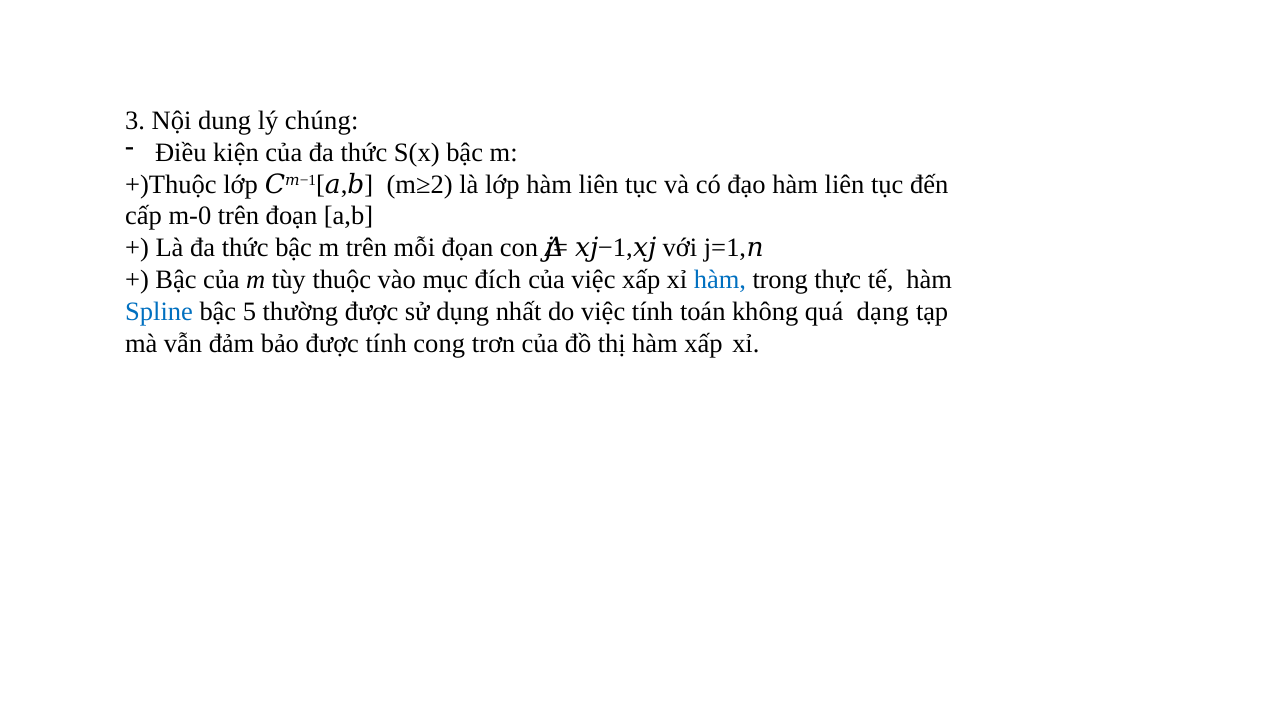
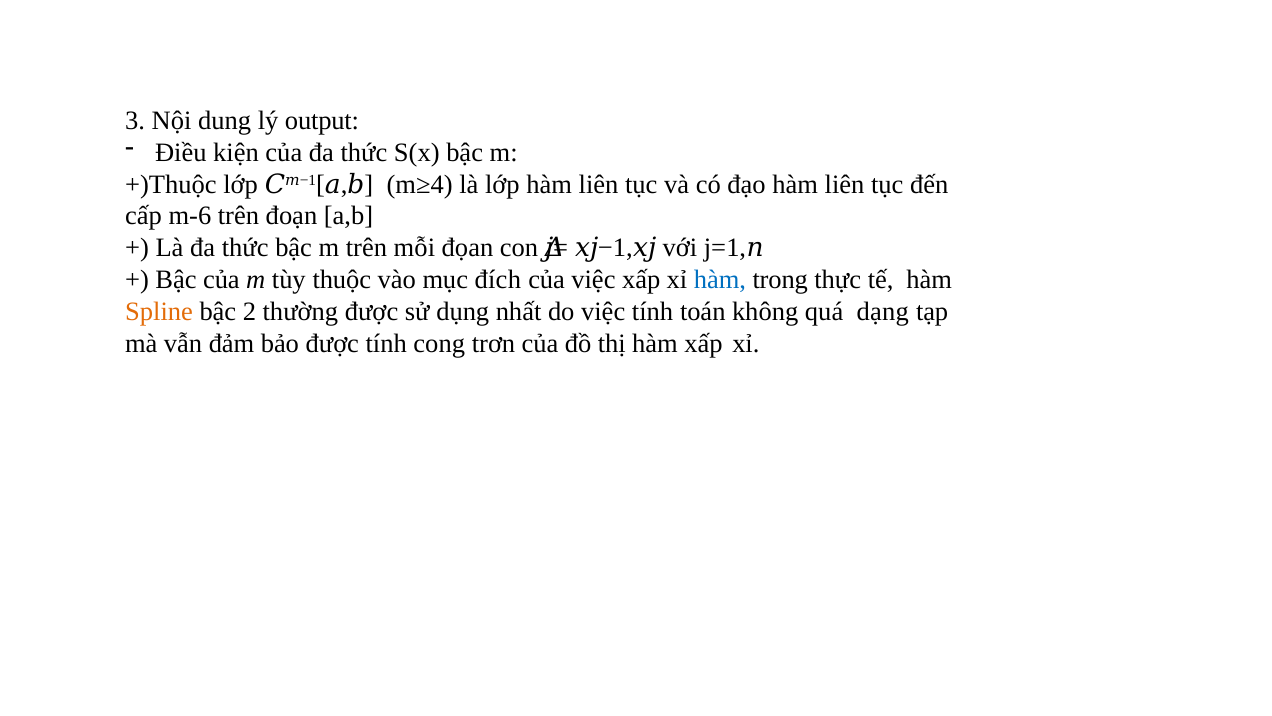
chúng: chúng -> output (322, 121)
m≥2: m≥2 -> m≥4 (420, 184)
m-0: m-0 -> m-6 (190, 216)
Spline colour: blue -> orange (159, 311)
5: 5 -> 2 (249, 311)
